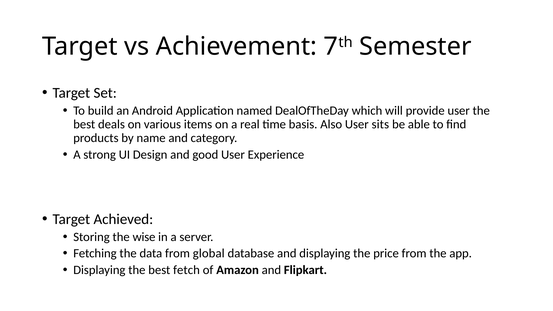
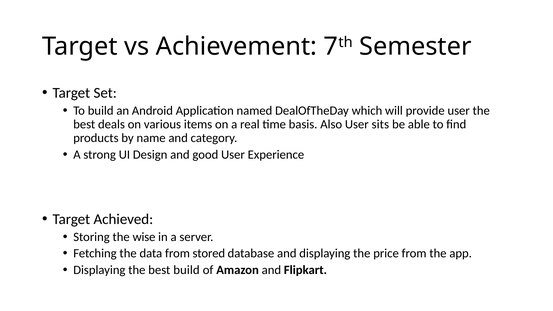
global: global -> stored (209, 253)
best fetch: fetch -> build (186, 270)
